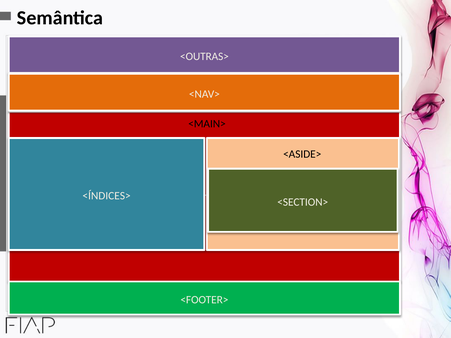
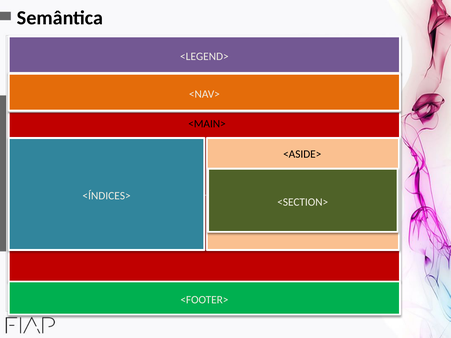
<OUTRAS>: <OUTRAS> -> <LEGEND> (204, 57)
